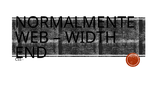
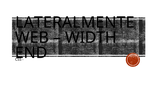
NORMALMENTE: NORMALMENTE -> LATERALMENTE (75, 23)
